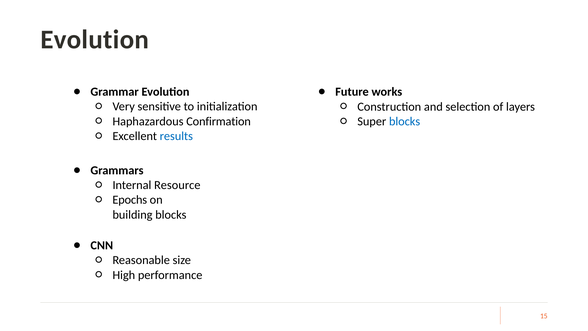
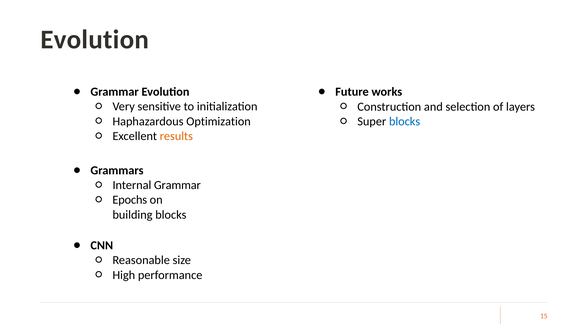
Confirmation: Confirmation -> Optimization (219, 121)
results colour: blue -> orange (176, 136)
Internal Resource: Resource -> Grammar (177, 185)
